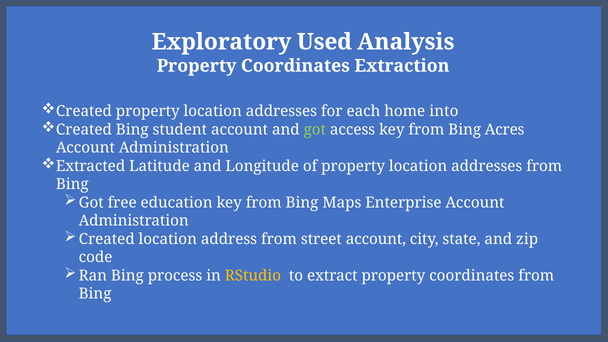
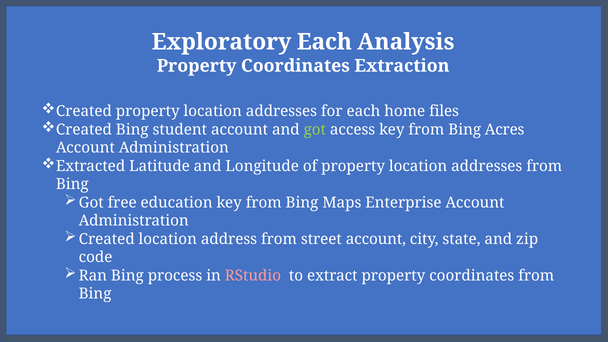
Exploratory Used: Used -> Each (324, 42)
into: into -> files (444, 111)
RStudio colour: yellow -> pink (253, 276)
